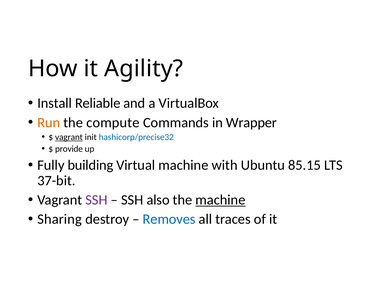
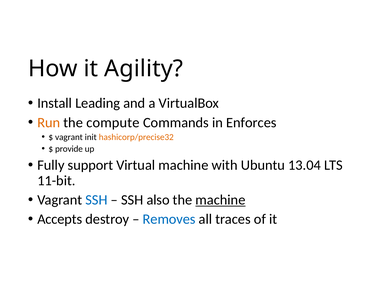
Reliable: Reliable -> Leading (98, 103)
Wrapper: Wrapper -> Enforces (251, 123)
vagrant underline: present -> none (69, 137)
hashicorp/precise32 colour: blue -> orange (136, 137)
building: building -> support (90, 165)
85.15: 85.15 -> 13.04 (304, 165)
37-bit: 37-bit -> 11-bit (56, 181)
SSH colour: purple -> blue (96, 200)
Sharing: Sharing -> Accepts (60, 219)
